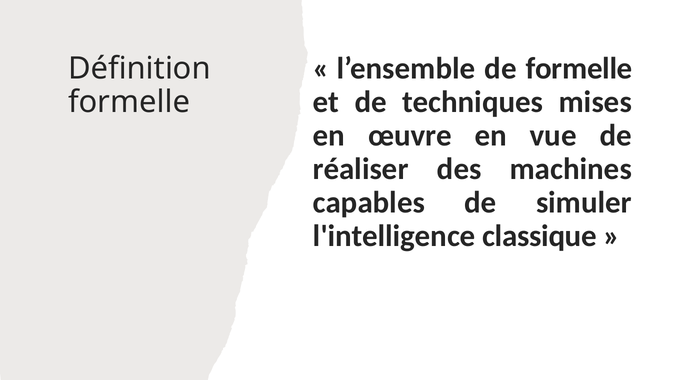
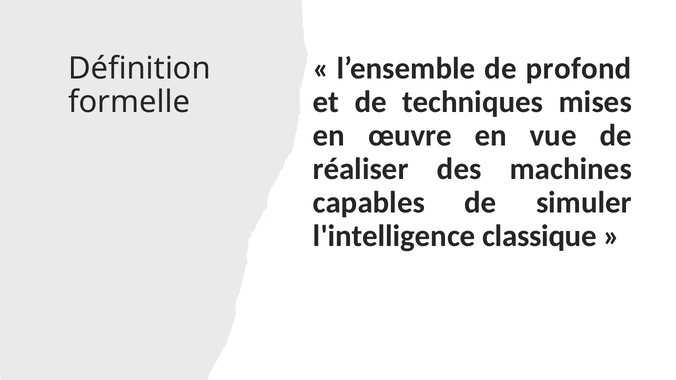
de formelle: formelle -> profond (579, 69)
